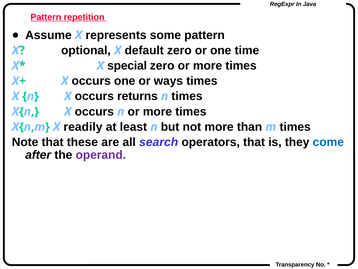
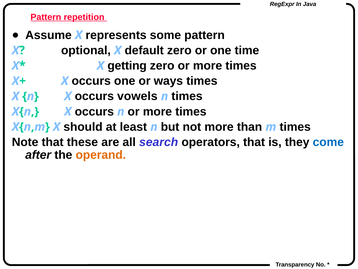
special: special -> getting (127, 66)
returns: returns -> vowels (137, 96)
readily: readily -> should (83, 127)
operand colour: purple -> orange (101, 155)
